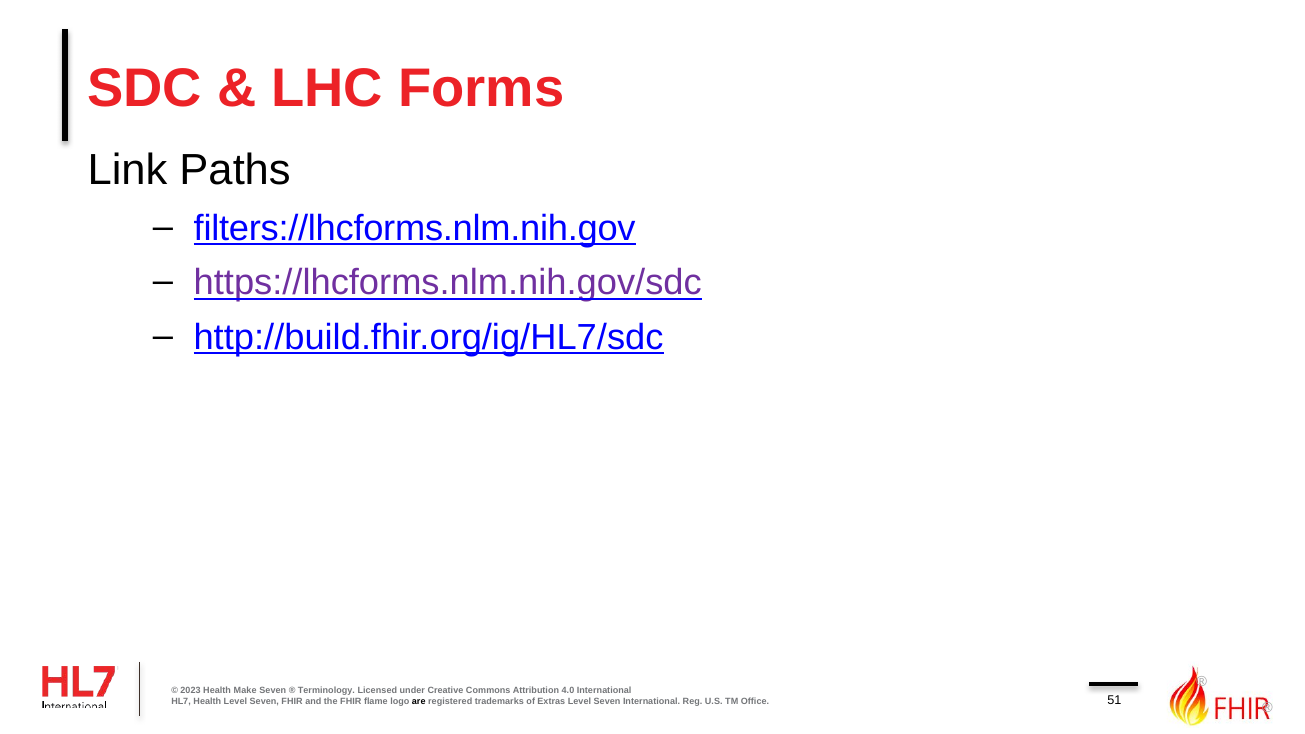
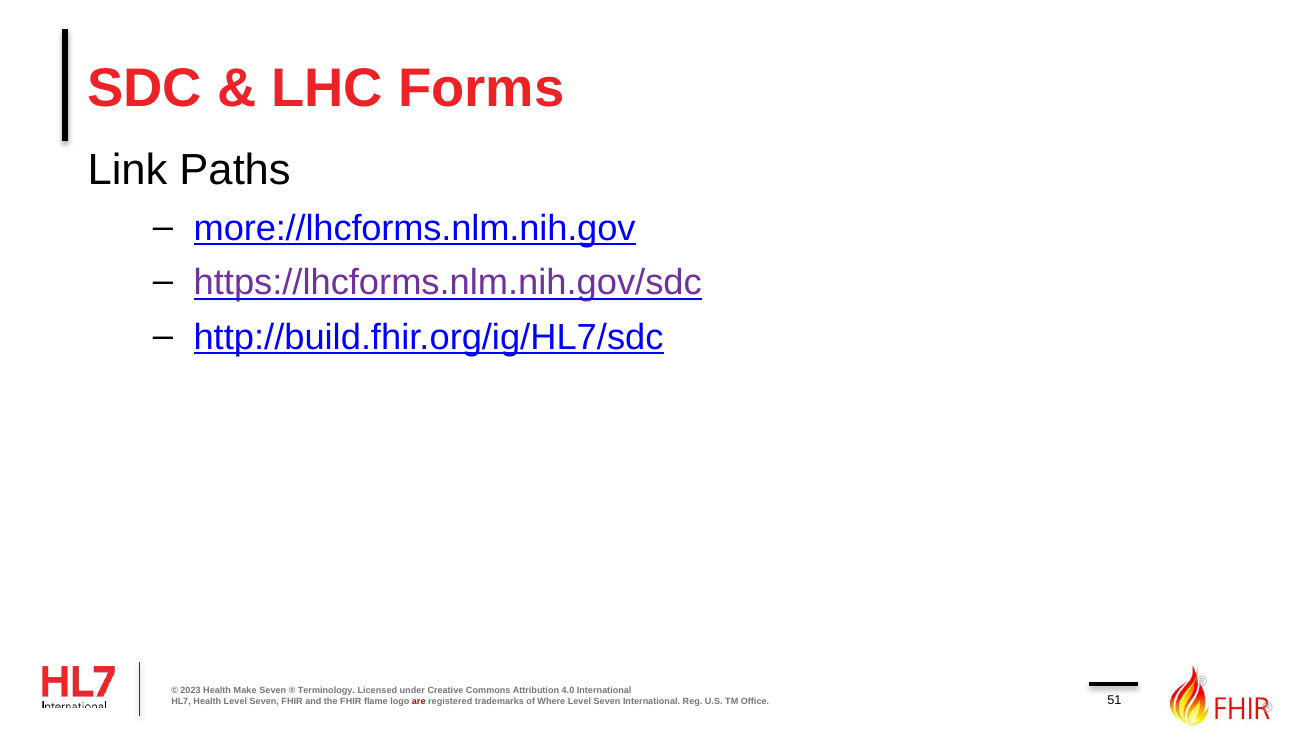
filters://lhcforms.nlm.nih.gov: filters://lhcforms.nlm.nih.gov -> more://lhcforms.nlm.nih.gov (415, 229)
are colour: black -> red (419, 702)
Extras: Extras -> Where (551, 702)
